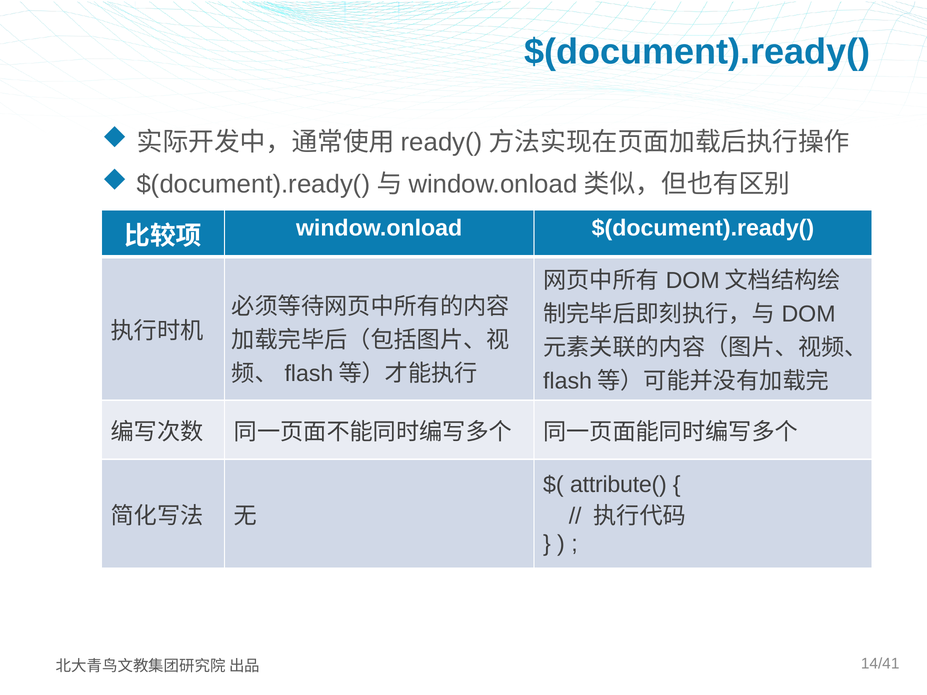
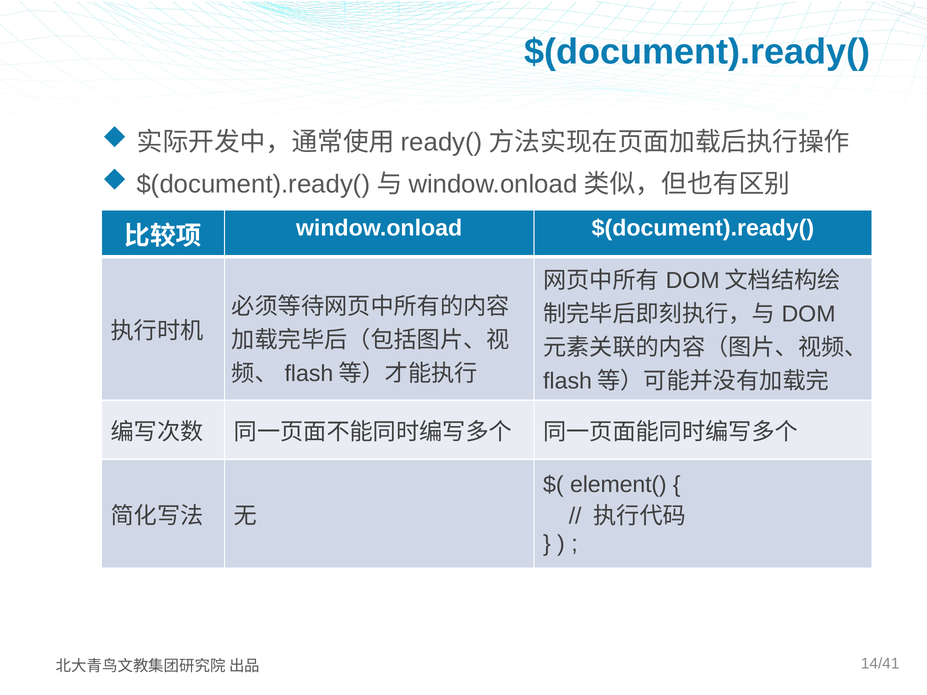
attribute(: attribute( -> element( (618, 485)
